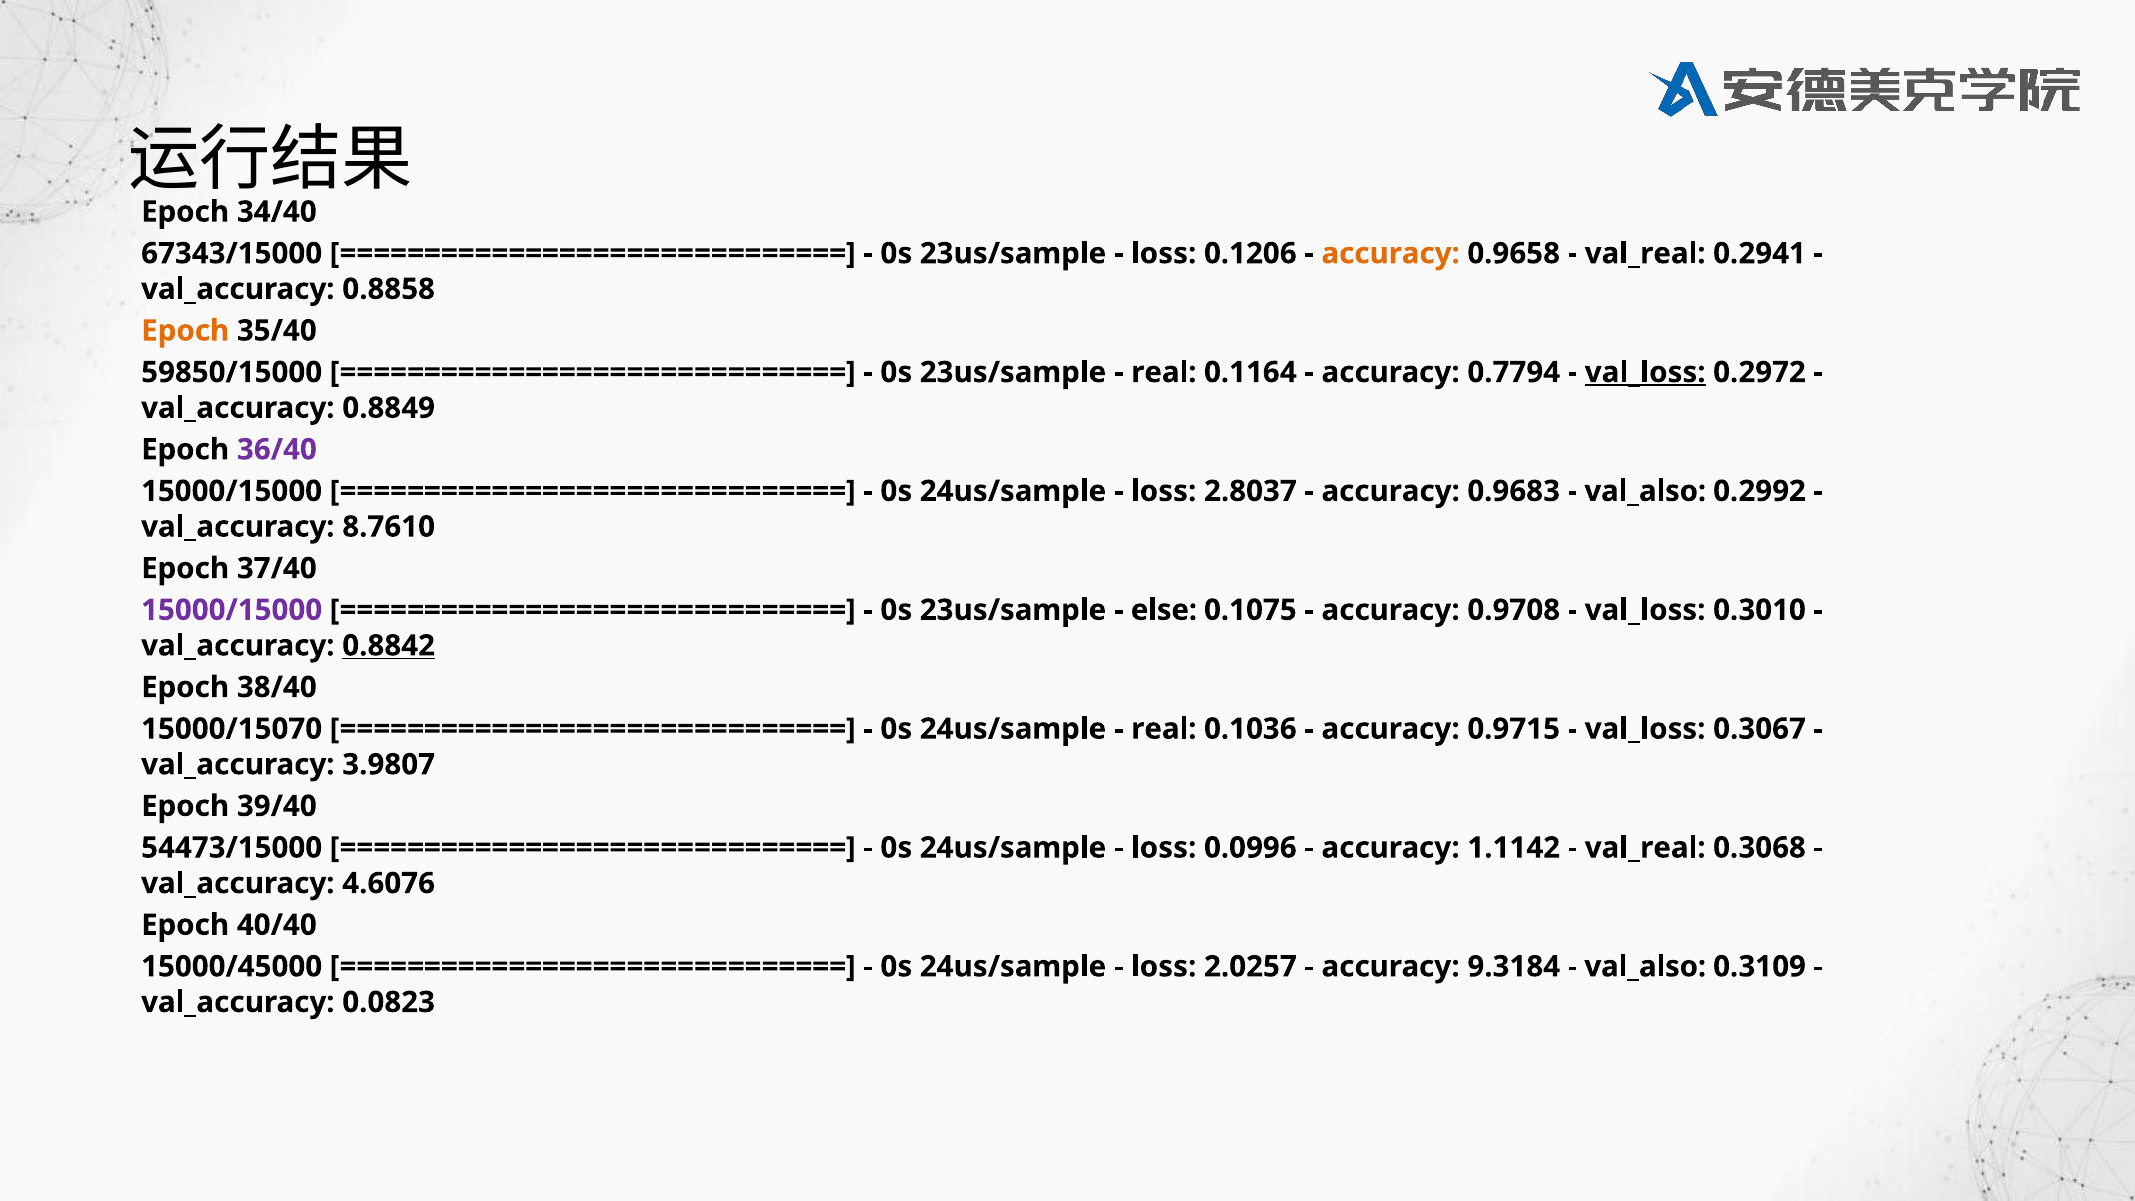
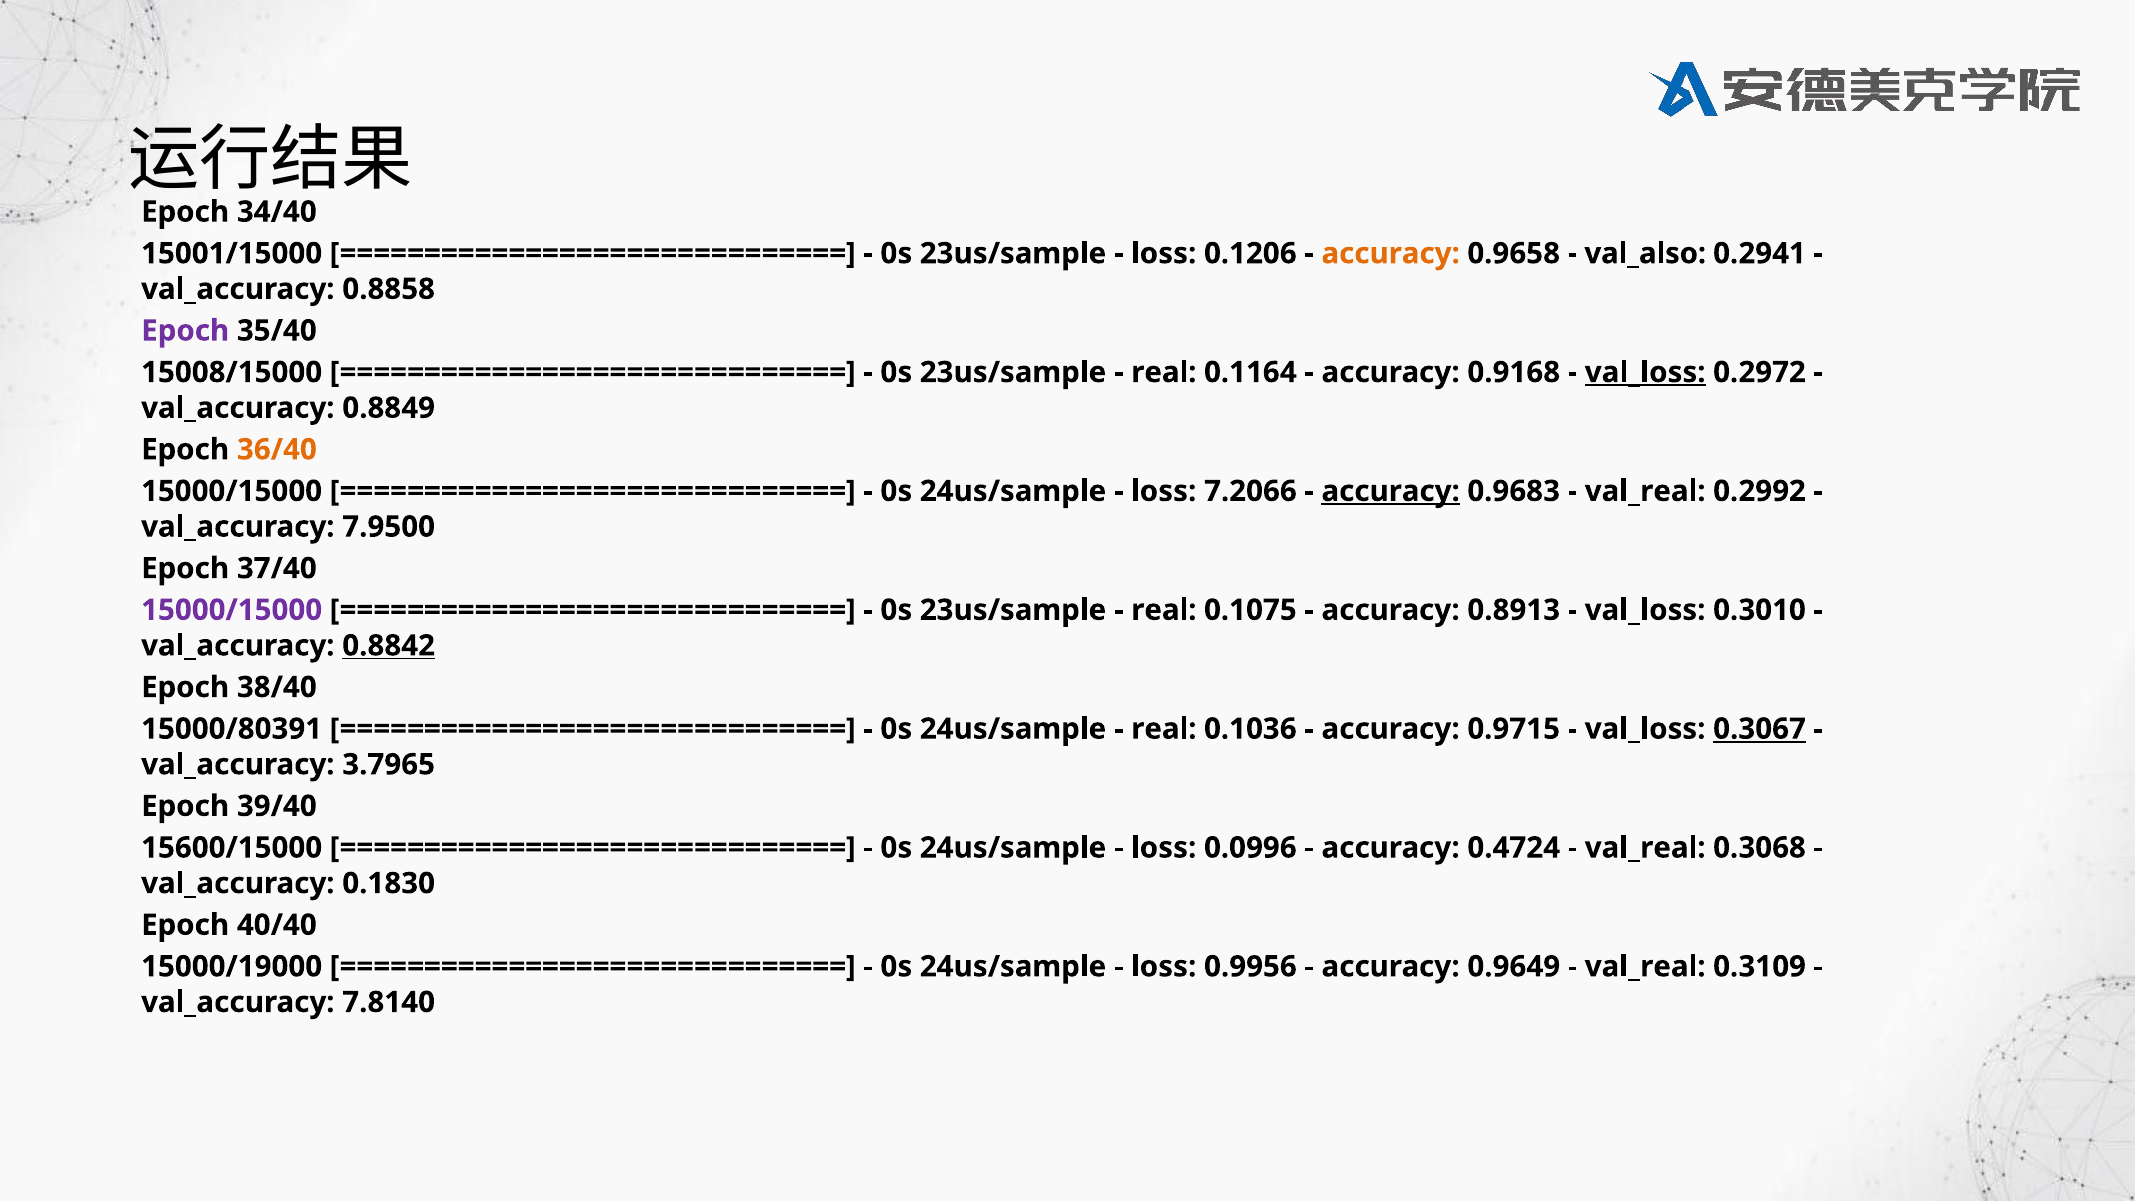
67343/15000: 67343/15000 -> 15001/15000 (232, 253)
val_real: val_real -> val_also (1645, 253)
Epoch colour: orange -> purple (185, 331)
59850/15000: 59850/15000 -> 15008/15000 (232, 372)
0.7794: 0.7794 -> 0.9168 (1514, 372)
36/40 colour: purple -> orange (277, 450)
2.8037: 2.8037 -> 7.2066 (1250, 491)
accuracy underline: none -> present (1391, 491)
val_also: val_also -> val_real (1645, 491)
8.7610: 8.7610 -> 7.9500 (389, 527)
else: else -> real (1164, 610)
0.9708: 0.9708 -> 0.8913 (1514, 610)
15000/15070: 15000/15070 -> 15000/80391 (232, 729)
0.3067 underline: none -> present (1760, 729)
3.9807: 3.9807 -> 3.7965 (389, 765)
54473/15000: 54473/15000 -> 15600/15000 (232, 848)
1.1142: 1.1142 -> 0.4724 (1514, 848)
4.6076: 4.6076 -> 0.1830 (389, 883)
15000/45000: 15000/45000 -> 15000/19000 (232, 967)
2.0257: 2.0257 -> 0.9956 (1250, 967)
9.3184: 9.3184 -> 0.9649 (1514, 967)
val_also: val_also -> val_real (1645, 967)
0.0823: 0.0823 -> 7.8140 (389, 1002)
